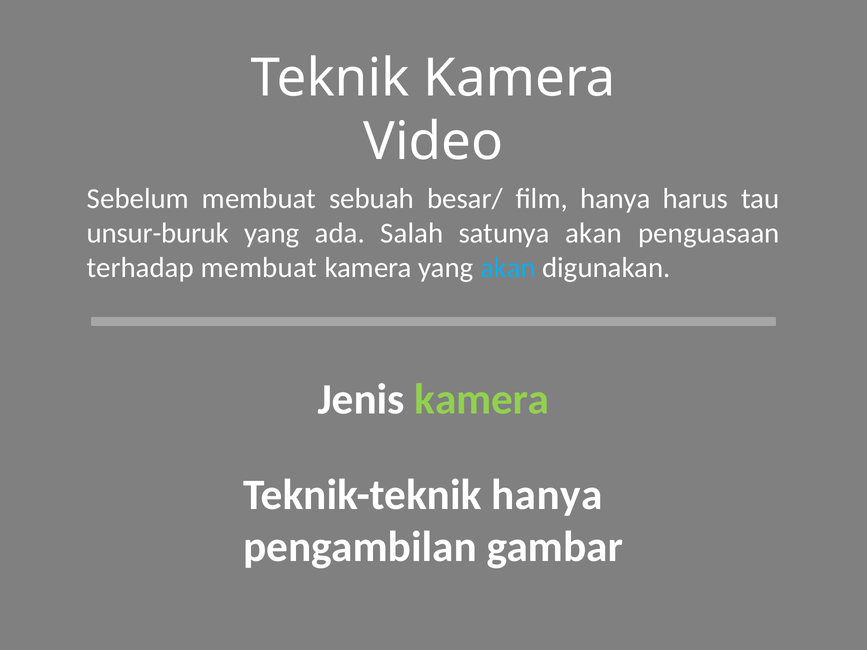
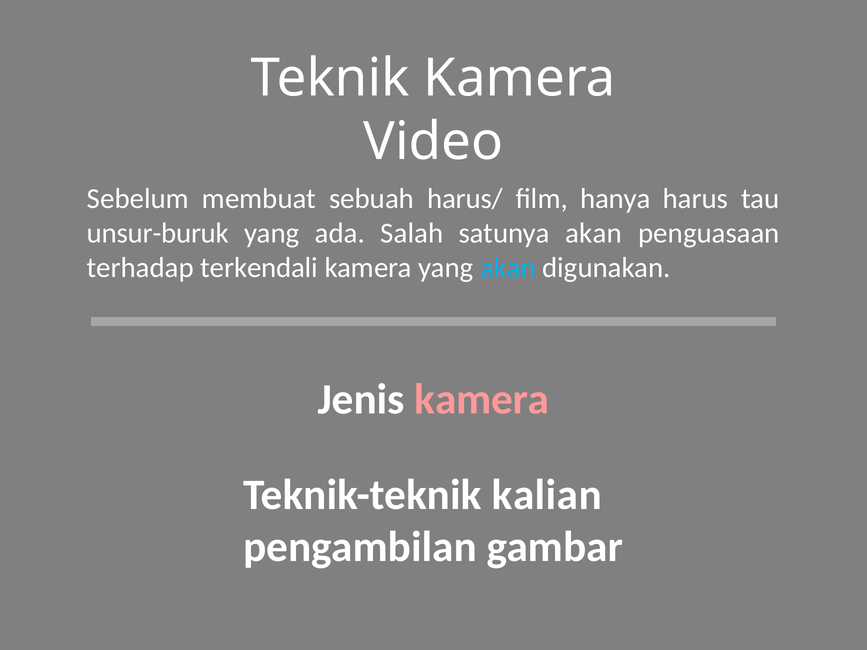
besar/: besar/ -> harus/ (465, 199)
terhadap membuat: membuat -> terkendali (259, 268)
kamera colour: light green -> pink (482, 399)
Teknik-teknik hanya: hanya -> kalian (547, 495)
